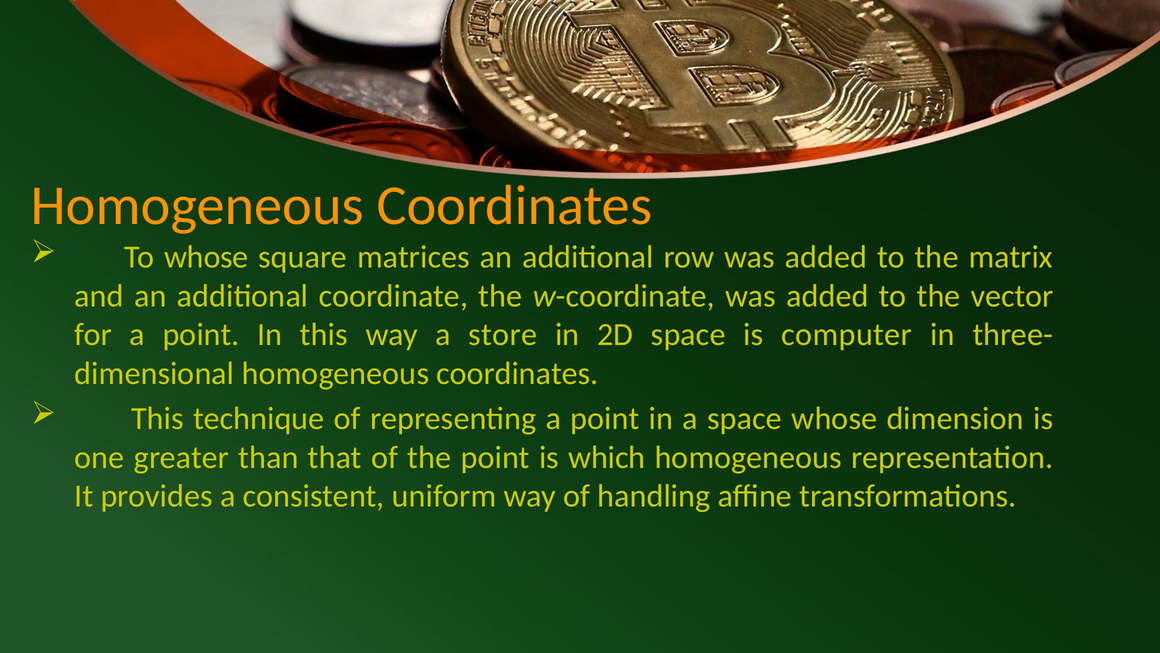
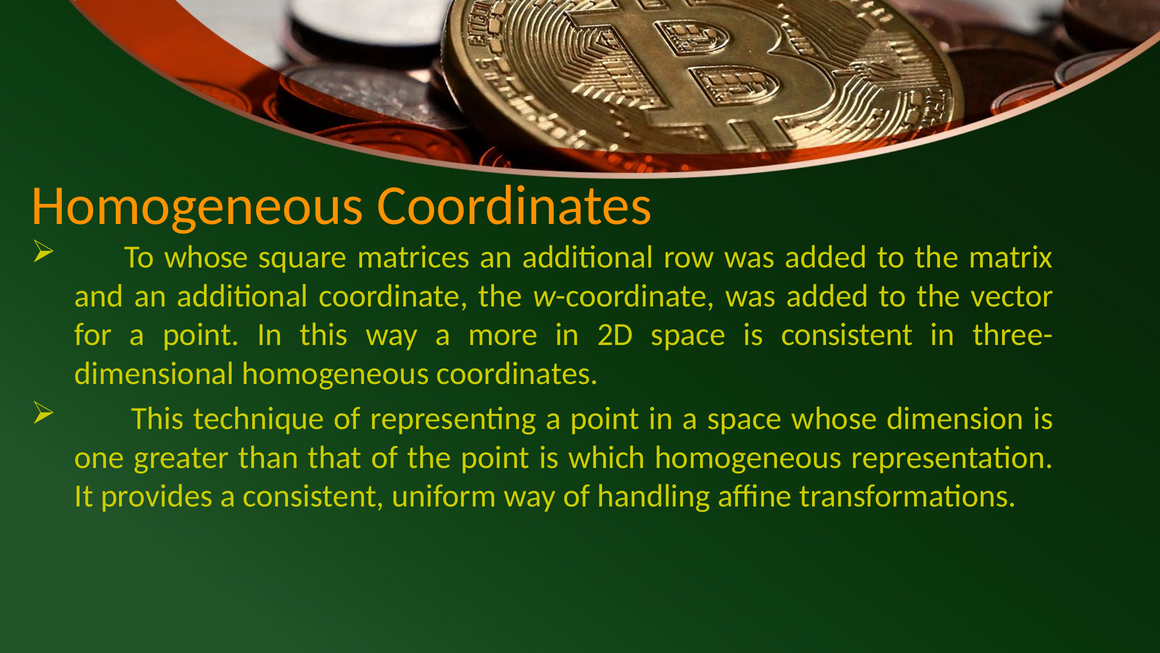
store: store -> more (503, 334)
is computer: computer -> consistent (847, 334)
